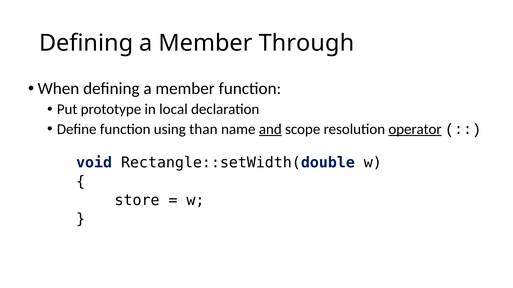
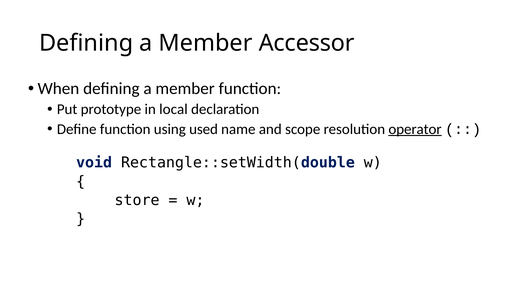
Through: Through -> Accessor (307, 43)
than: than -> used (204, 129)
and underline: present -> none (270, 129)
